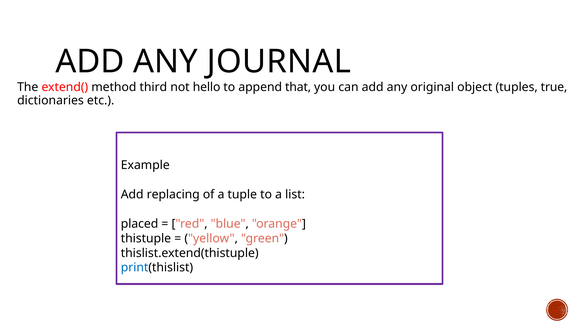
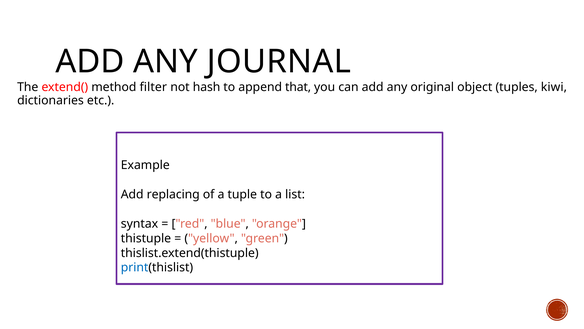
third: third -> filter (153, 87)
hello: hello -> hash (207, 87)
true: true -> kiwi (554, 87)
placed: placed -> syntax (139, 223)
